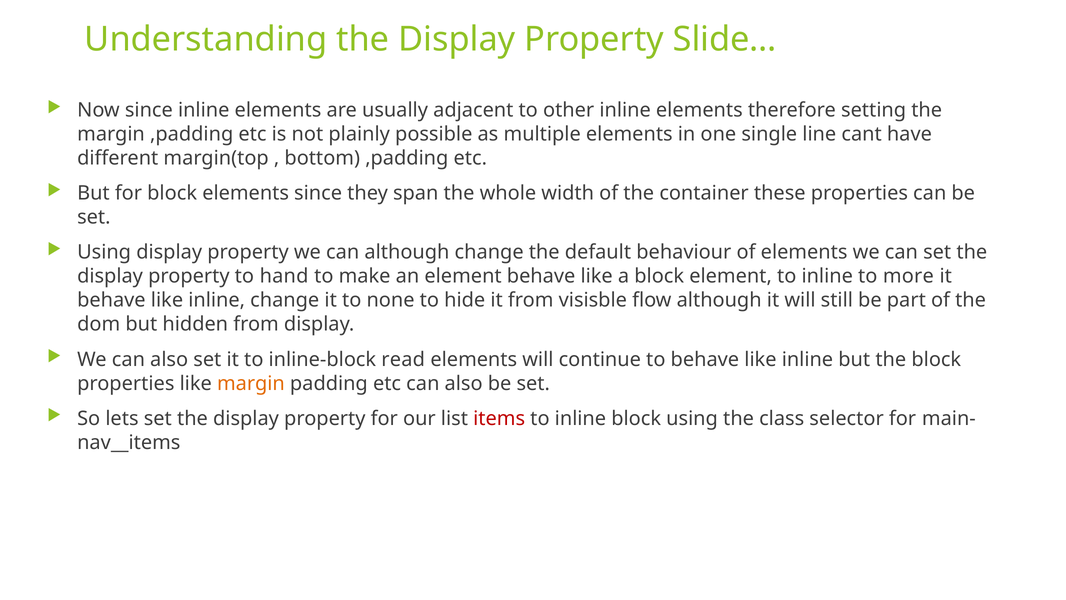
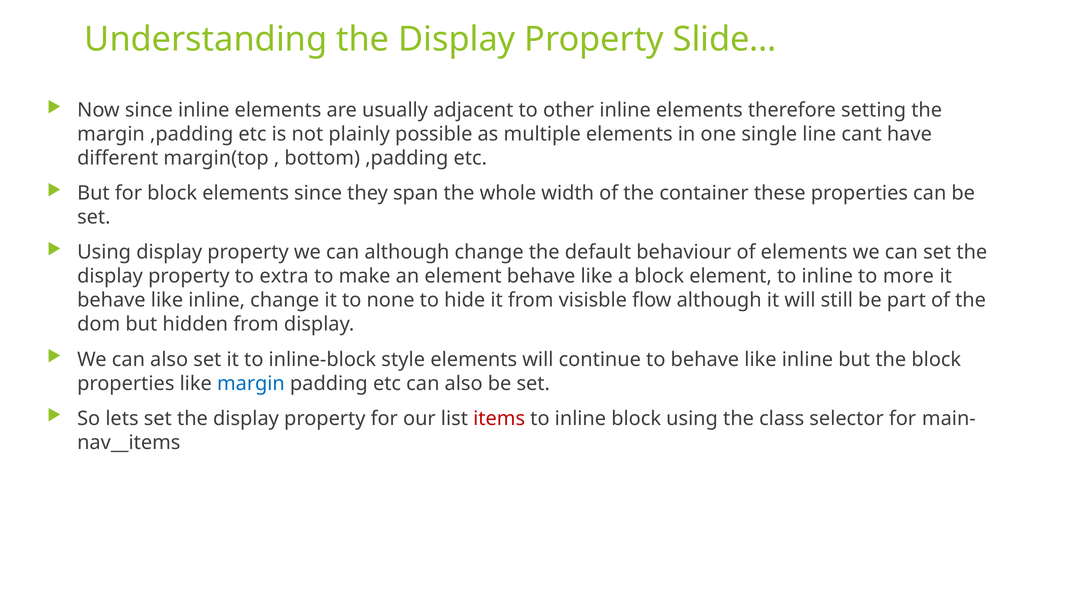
hand: hand -> extra (284, 276)
read: read -> style (403, 359)
margin colour: orange -> blue (251, 383)
